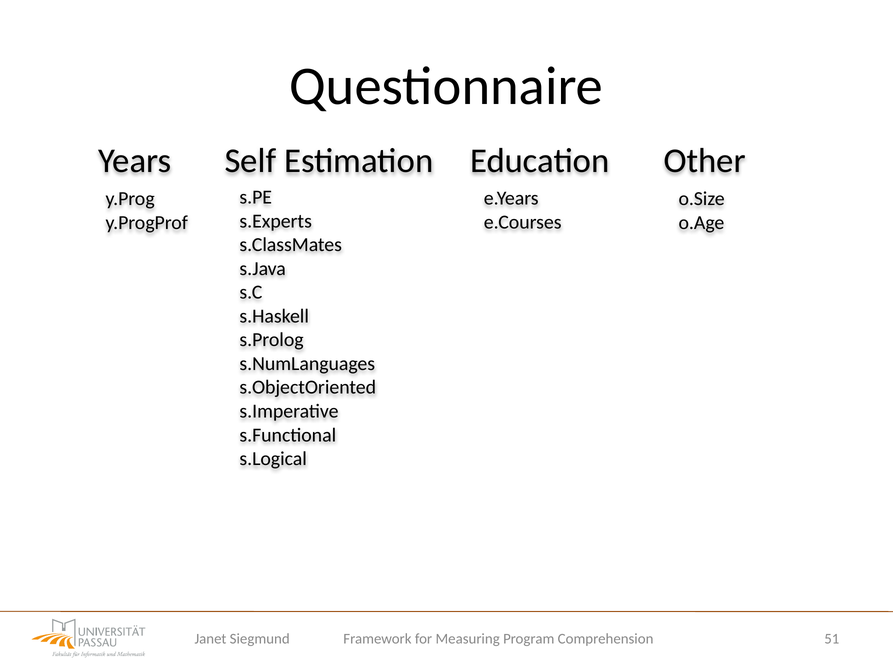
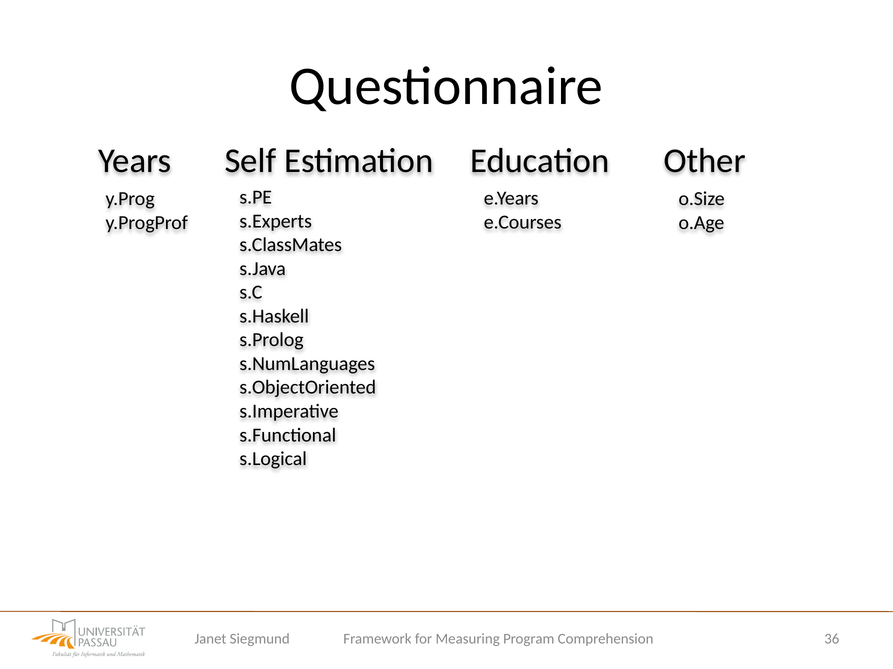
51: 51 -> 36 (832, 639)
